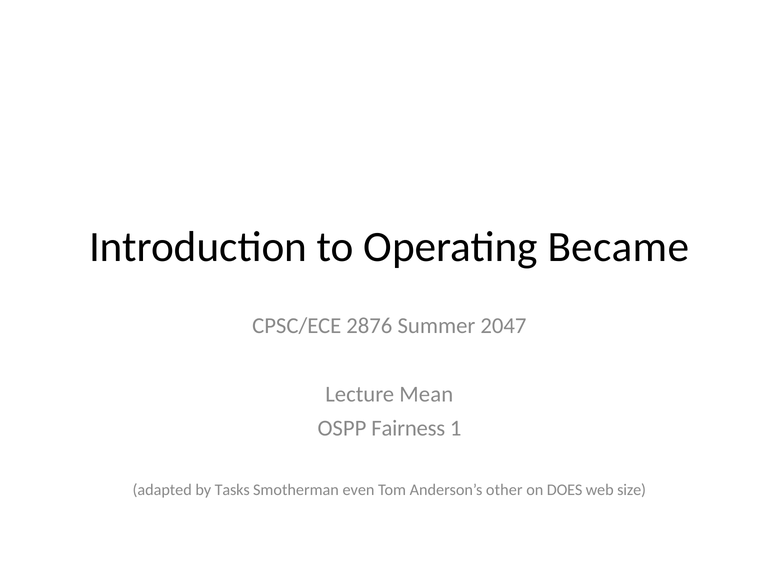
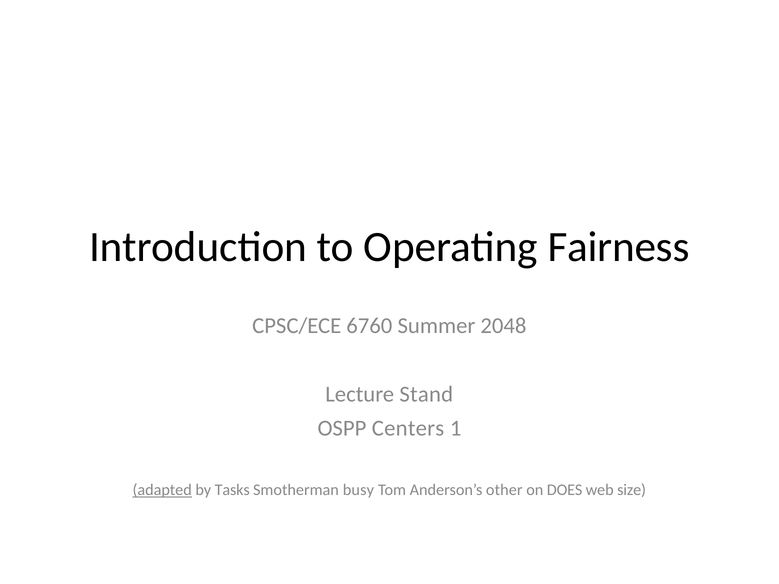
Became: Became -> Fairness (619, 247)
2876: 2876 -> 6760 (369, 326)
2047: 2047 -> 2048 (503, 326)
Mean: Mean -> Stand (426, 394)
Fairness: Fairness -> Centers (408, 428)
adapted underline: none -> present (162, 490)
even: even -> busy (358, 490)
